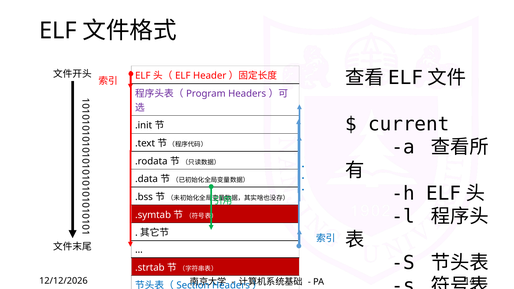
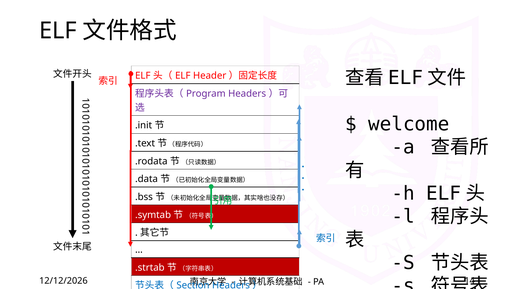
current: current -> welcome (409, 124)
